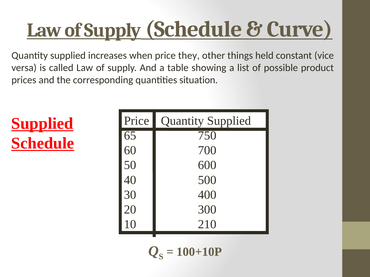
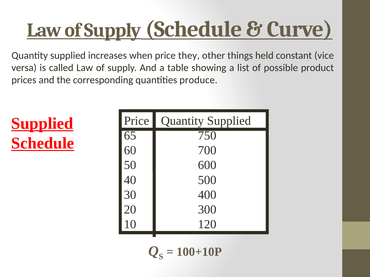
situation: situation -> produce (198, 80)
210: 210 -> 120 (207, 225)
